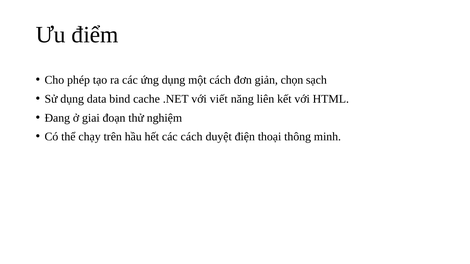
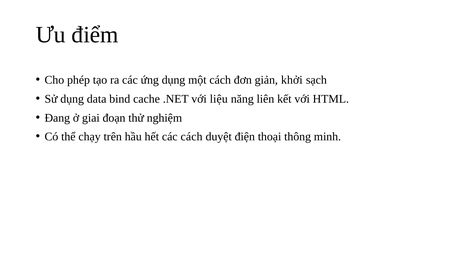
chọn: chọn -> khởi (292, 80)
viết: viết -> liệu (219, 99)
